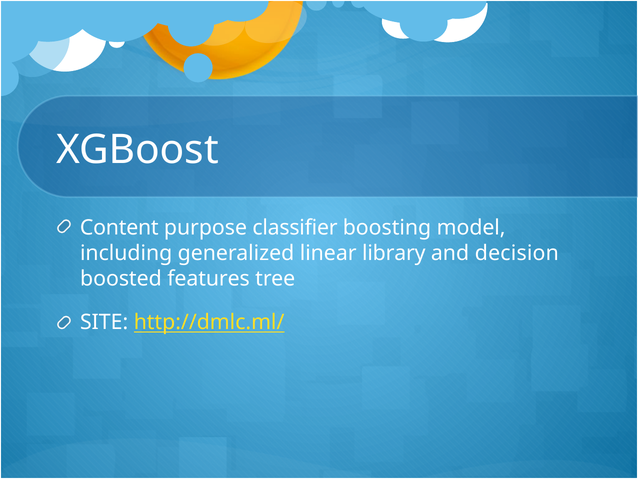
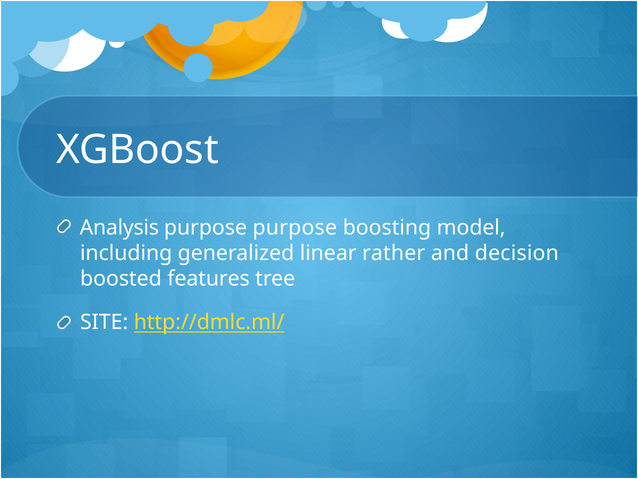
Content: Content -> Analysis (119, 228)
purpose classifier: classifier -> purpose (295, 228)
library: library -> rather (394, 253)
